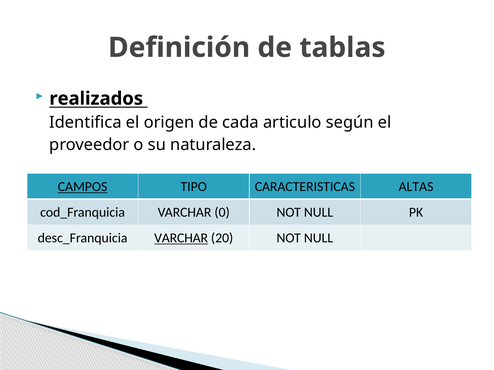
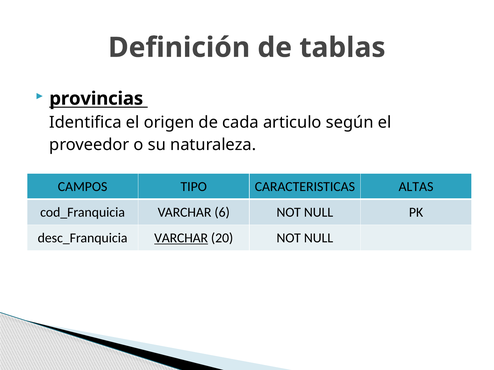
realizados: realizados -> provincias (96, 99)
CAMPOS underline: present -> none (83, 187)
0: 0 -> 6 (222, 213)
